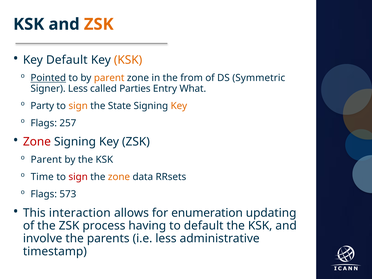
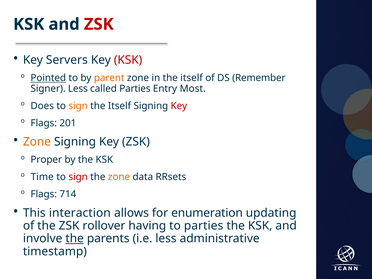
ZSK colour: orange -> red (99, 24)
Key Default: Default -> Servers (67, 60)
KSK colour: orange -> red (128, 60)
in the from: from -> itself (192, 78)
Symmetric: Symmetric -> Remember (259, 78)
What: What -> Most (193, 89)
Party: Party -> Does (42, 106)
State: State -> Itself (119, 106)
Key colour: orange -> red (179, 106)
257: 257 -> 201 (68, 123)
Zone colour: red -> orange (37, 142)
Parent: Parent -> Proper (46, 160)
573: 573 -> 714 (68, 194)
process: process -> rollover (104, 226)
to default: default -> parties (204, 226)
the underline: none -> present (75, 239)
